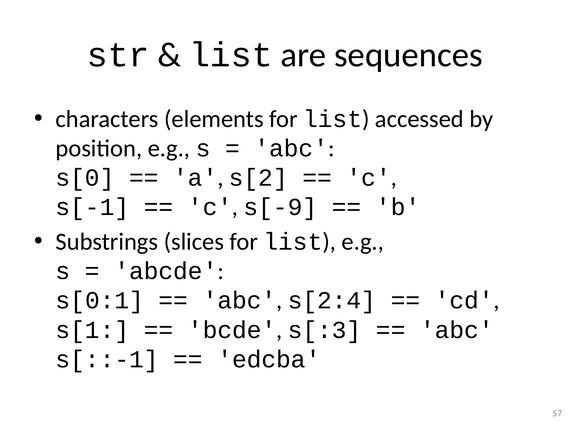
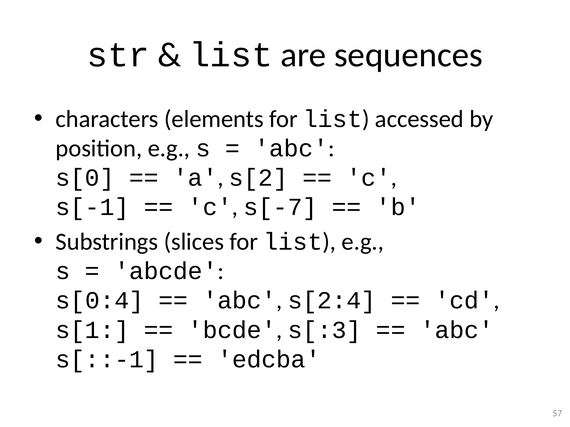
s[-9: s[-9 -> s[-7 (280, 207)
s[0:1: s[0:1 -> s[0:4 (100, 301)
